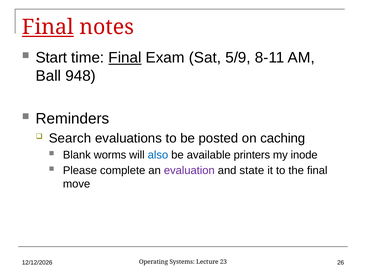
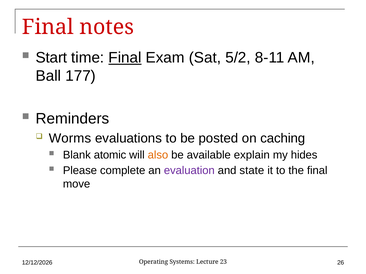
Final underline: present -> none (48, 27)
5/9: 5/9 -> 5/2 (238, 58)
948: 948 -> 177 (81, 76)
Search: Search -> Worms (70, 138)
worms: worms -> atomic (110, 155)
also colour: blue -> orange (158, 155)
printers: printers -> explain (252, 155)
inode: inode -> hides (304, 155)
